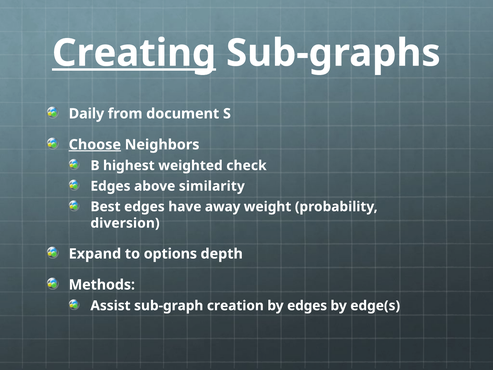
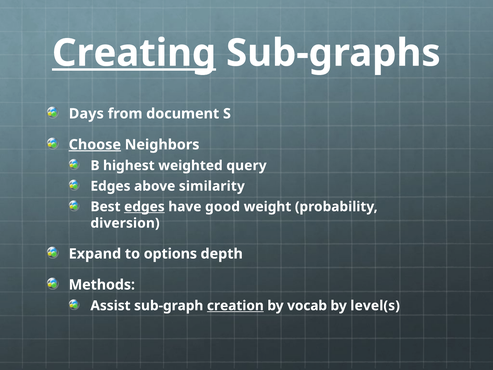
Daily: Daily -> Days (86, 114)
check: check -> query (246, 165)
edges underline: none -> present (144, 207)
away: away -> good (223, 207)
creation underline: none -> present (235, 305)
by edges: edges -> vocab (307, 305)
edge(s: edge(s -> level(s (375, 305)
